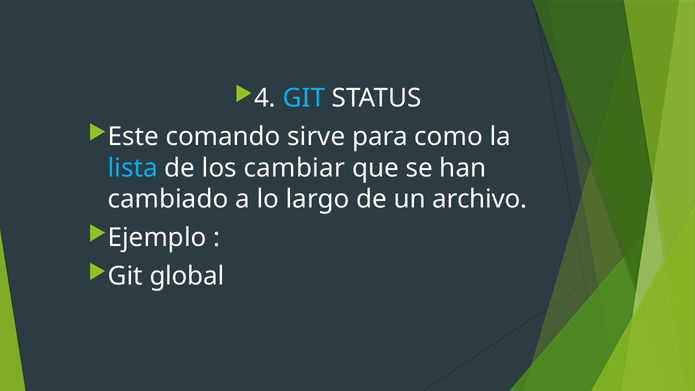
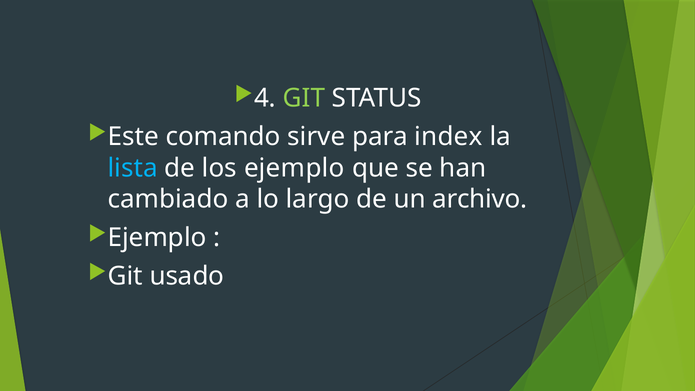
GIT colour: light blue -> light green (304, 98)
como: como -> index (449, 137)
los cambiar: cambiar -> ejemplo (294, 168)
global: global -> usado (187, 276)
